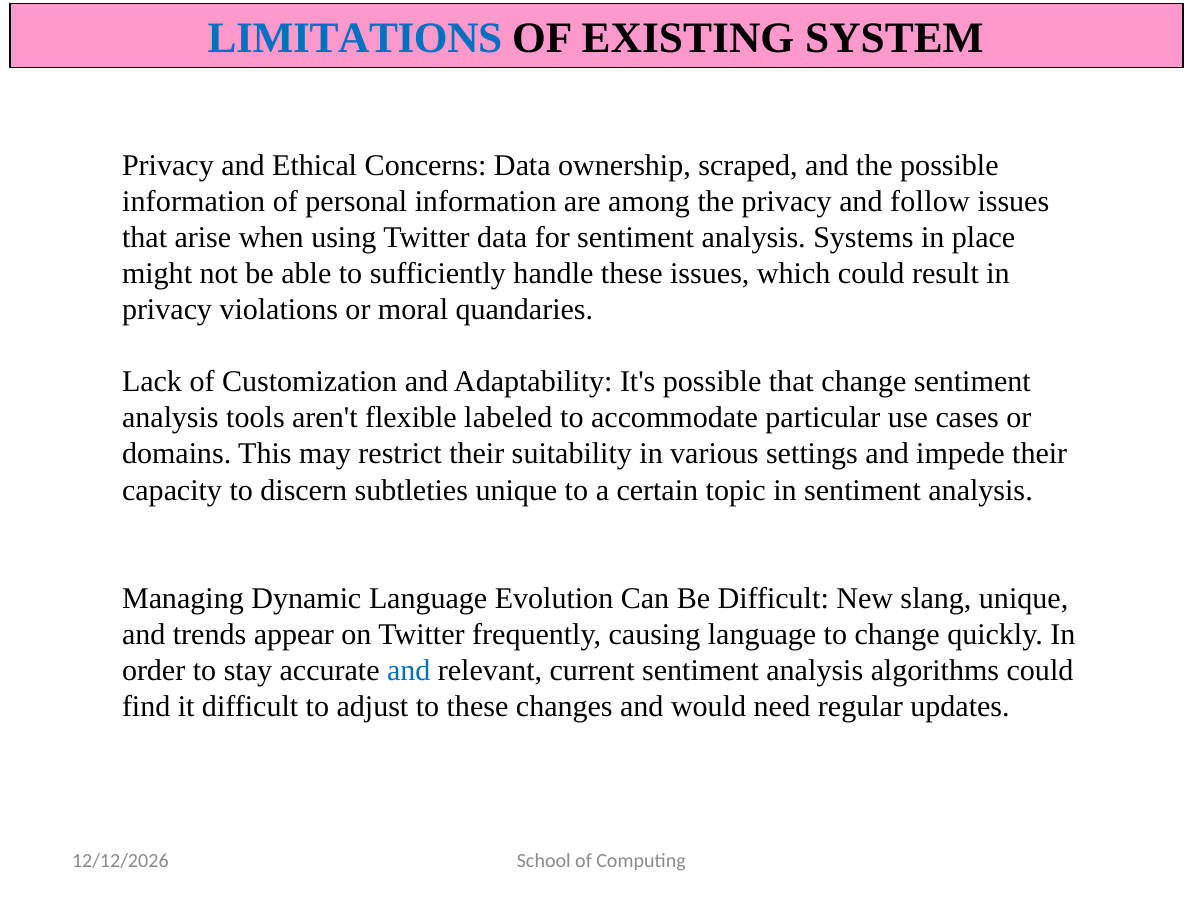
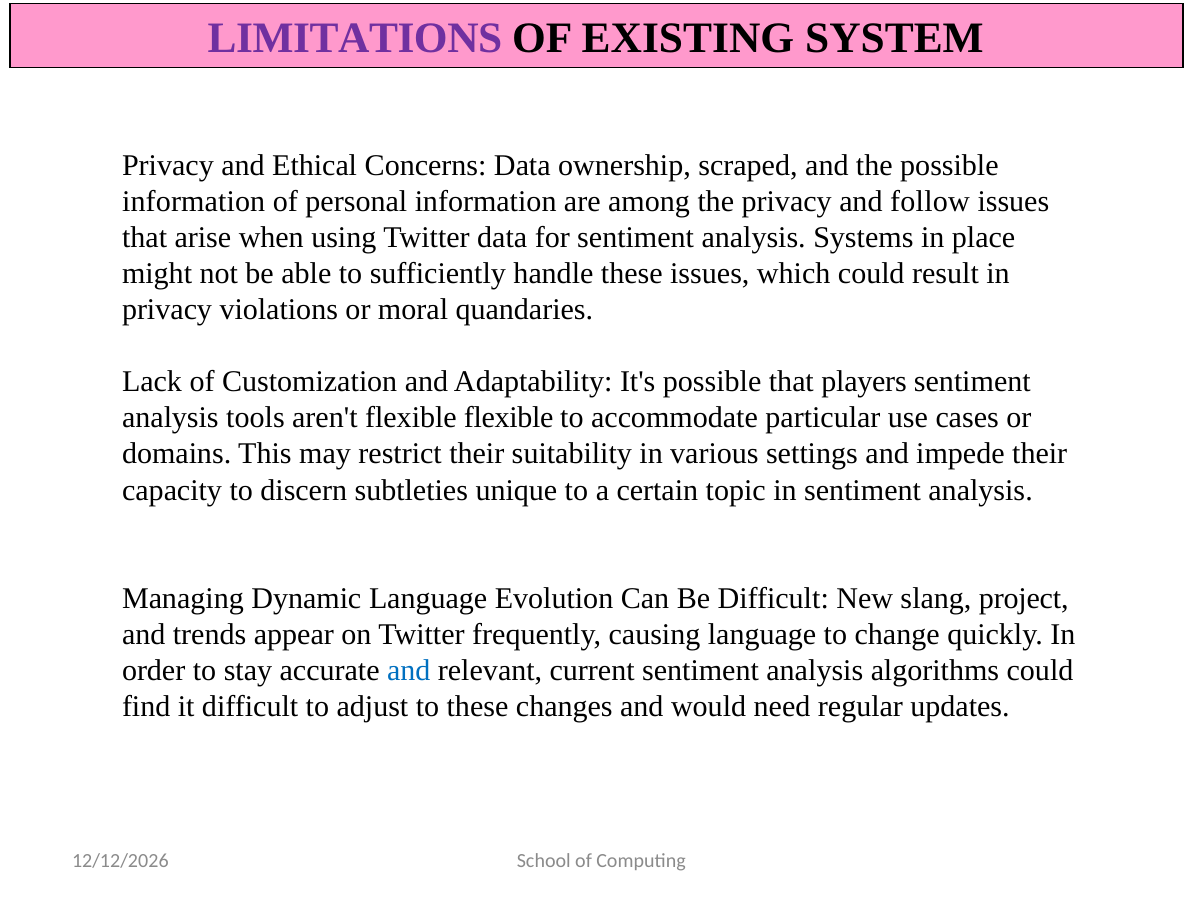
LIMITATIONS colour: blue -> purple (355, 38)
that change: change -> players (864, 382)
flexible labeled: labeled -> flexible (509, 418)
slang unique: unique -> project (1024, 599)
